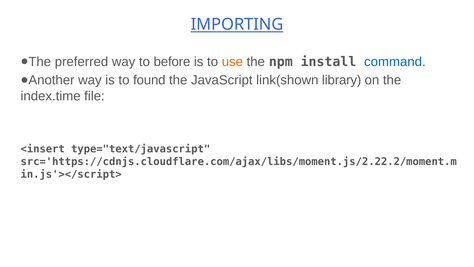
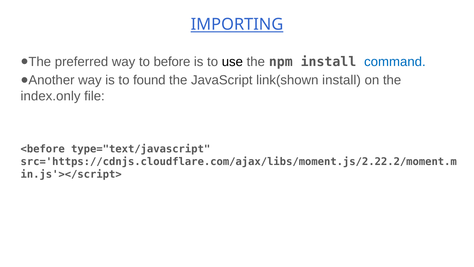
use colour: orange -> black (232, 62)
link(shown library: library -> install (342, 80)
index.time: index.time -> index.only (51, 96)
<insert: <insert -> <before (43, 149)
